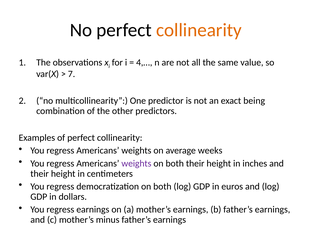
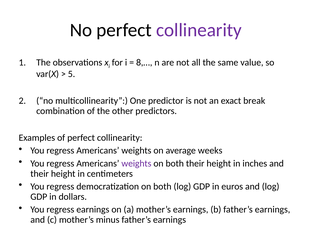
collinearity colour: orange -> purple (199, 30)
4,…: 4,… -> 8,… (144, 63)
7: 7 -> 5 (72, 74)
being: being -> break (254, 101)
